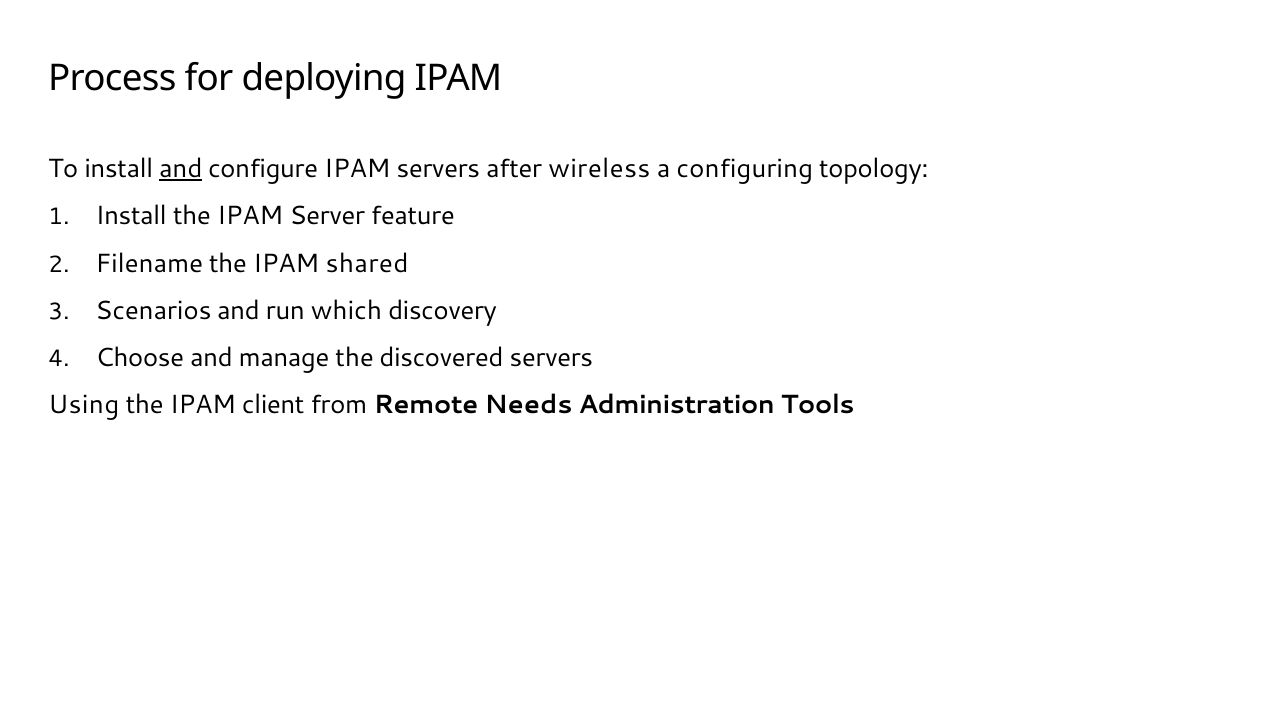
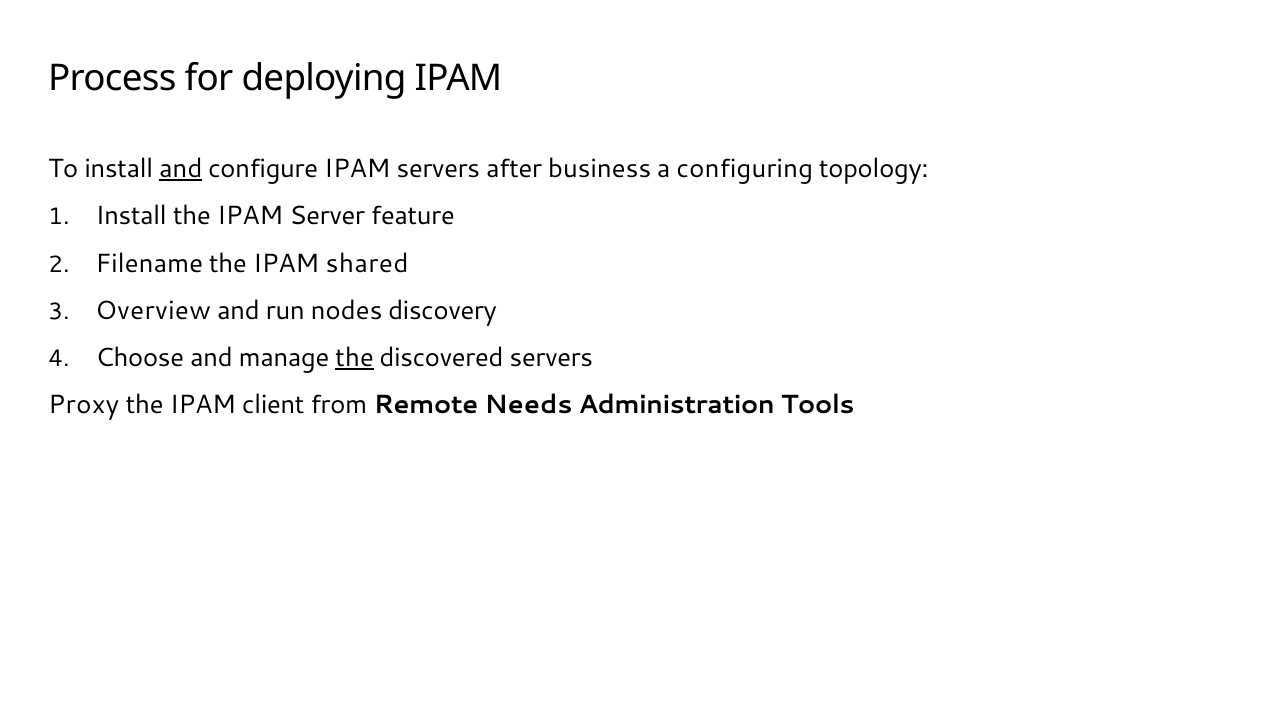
wireless: wireless -> business (600, 169)
Scenarios: Scenarios -> Overview (153, 311)
which: which -> nodes (347, 311)
the underline: none -> present (355, 358)
Using: Using -> Proxy (84, 405)
